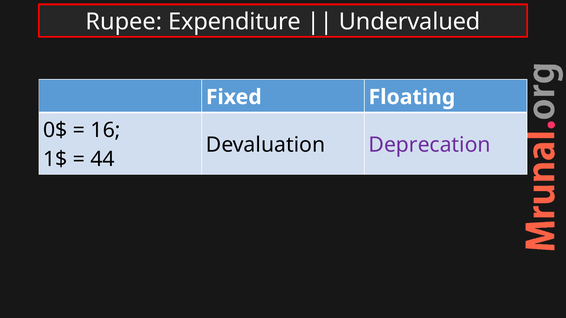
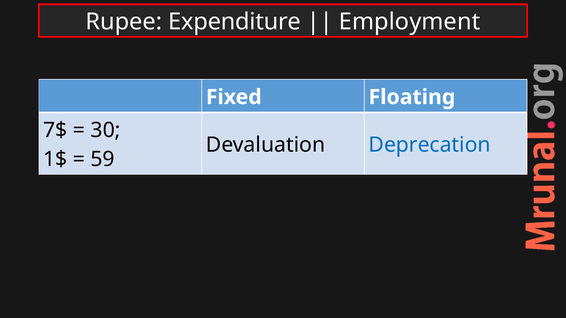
Undervalued: Undervalued -> Employment (410, 22)
0$: 0$ -> 7$ (55, 130)
16: 16 -> 30 (106, 130)
Deprecation colour: purple -> blue (430, 145)
44: 44 -> 59 (103, 159)
